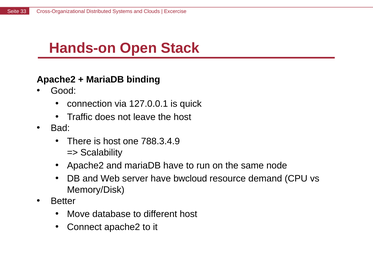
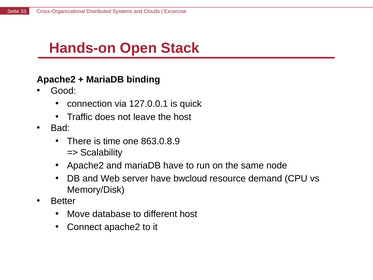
is host: host -> time (112, 141)
788.3.4.9: 788.3.4.9 -> 863.0.8.9 (160, 141)
